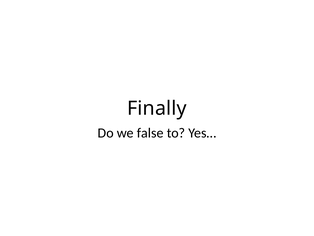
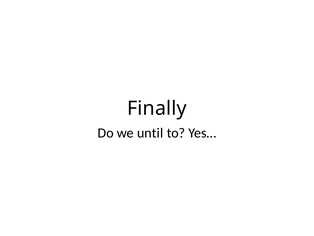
false: false -> until (150, 133)
